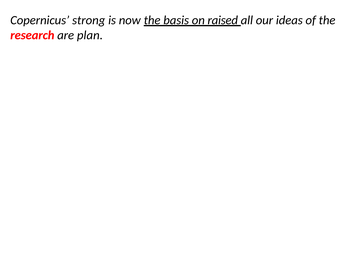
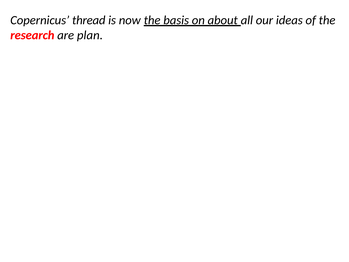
strong: strong -> thread (89, 20)
raised: raised -> about (223, 20)
